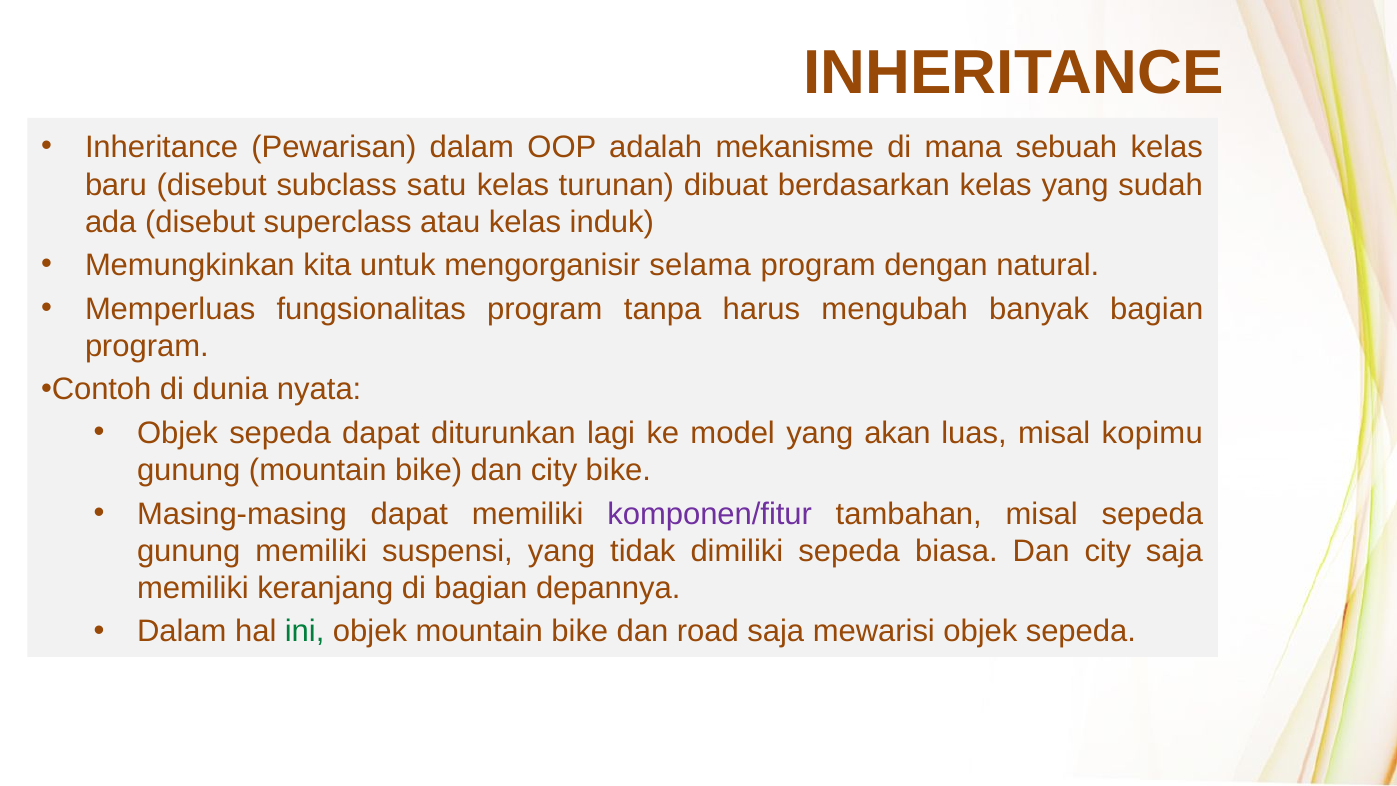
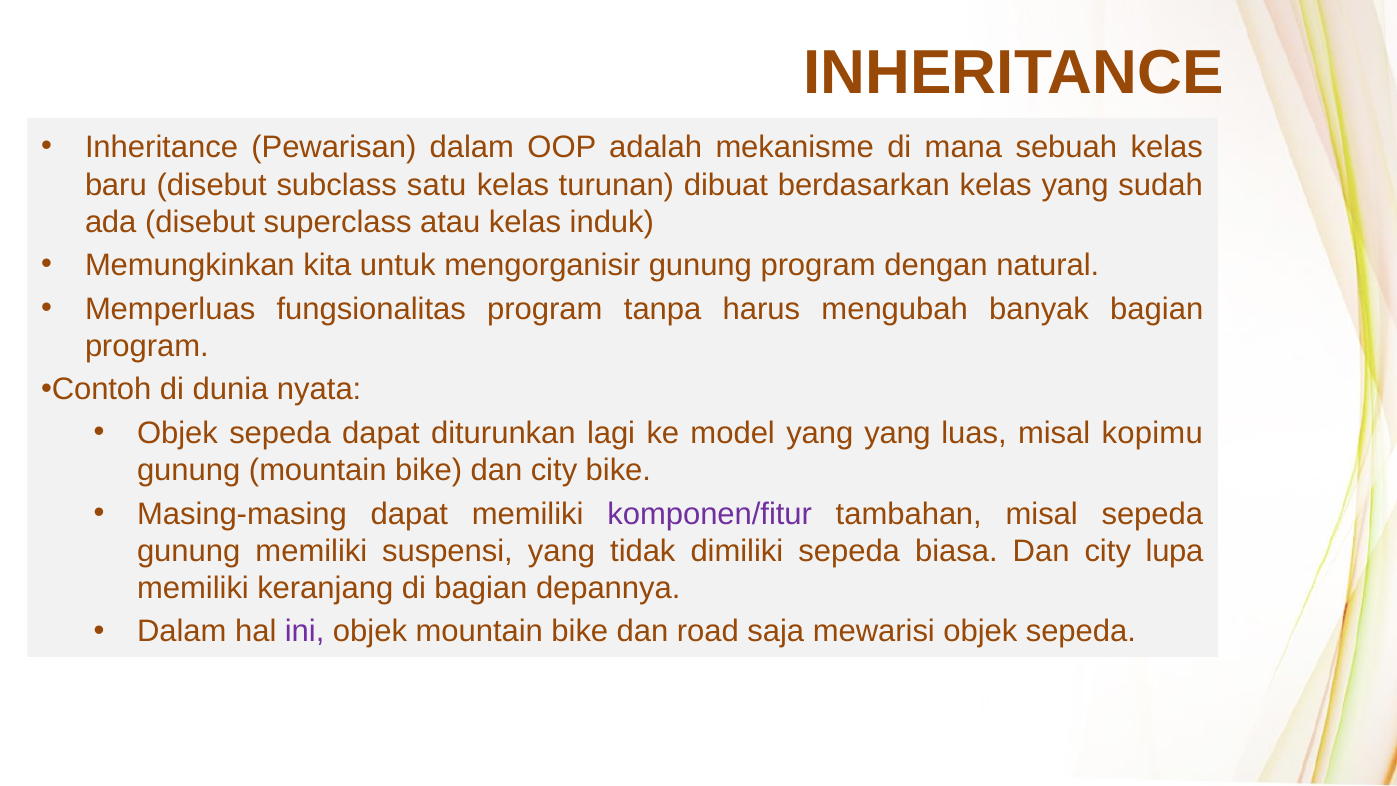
mengorganisir selama: selama -> gunung (700, 265)
yang akan: akan -> yang (898, 433)
city saja: saja -> lupa (1175, 551)
ini colour: green -> purple (305, 632)
